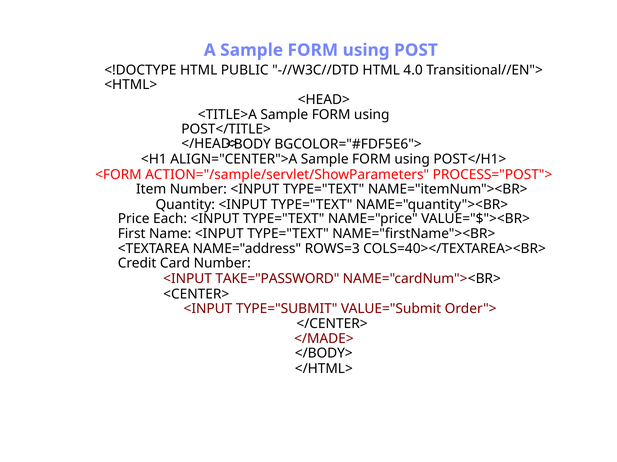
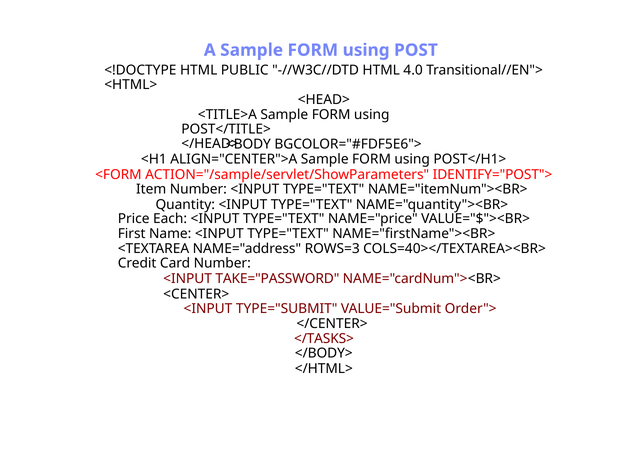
PROCESS="POST">: PROCESS="POST"> -> IDENTIFY="POST"> (493, 175)
</MADE>: </MADE> -> </TASKS> (324, 339)
